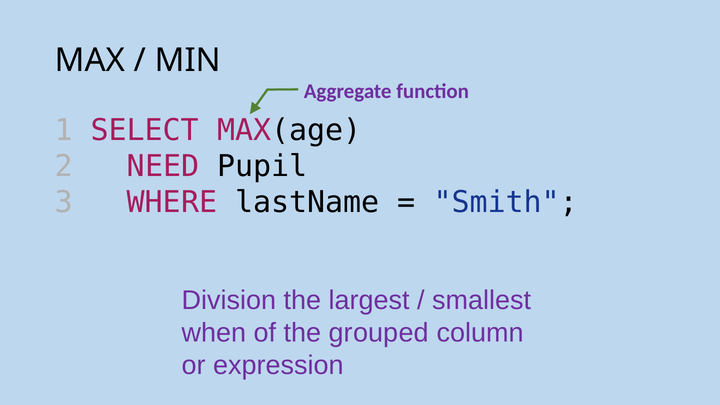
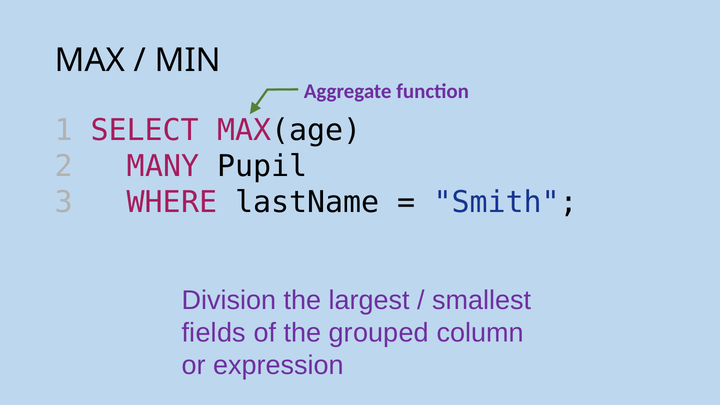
NEED: NEED -> MANY (163, 167)
when: when -> fields (214, 333)
